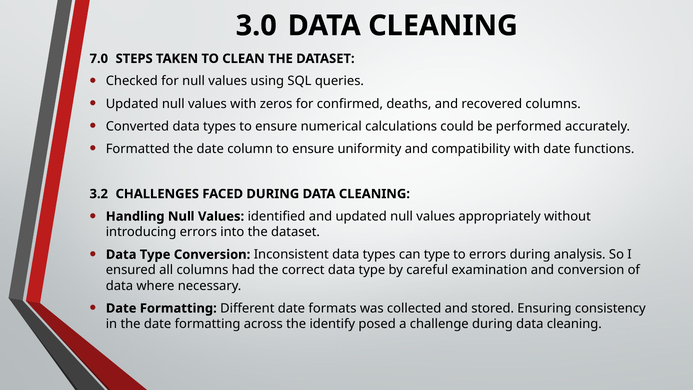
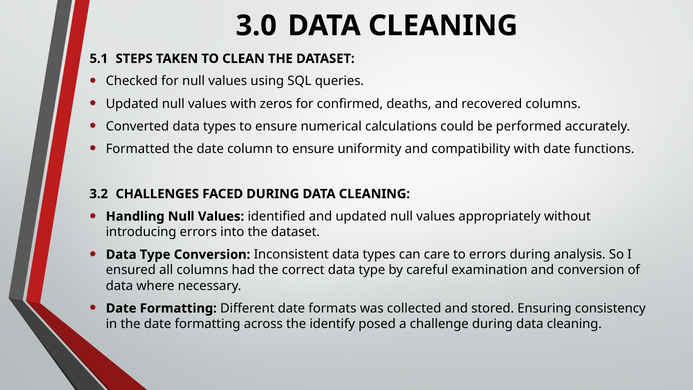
7.0: 7.0 -> 5.1 (99, 59)
can type: type -> care (437, 254)
